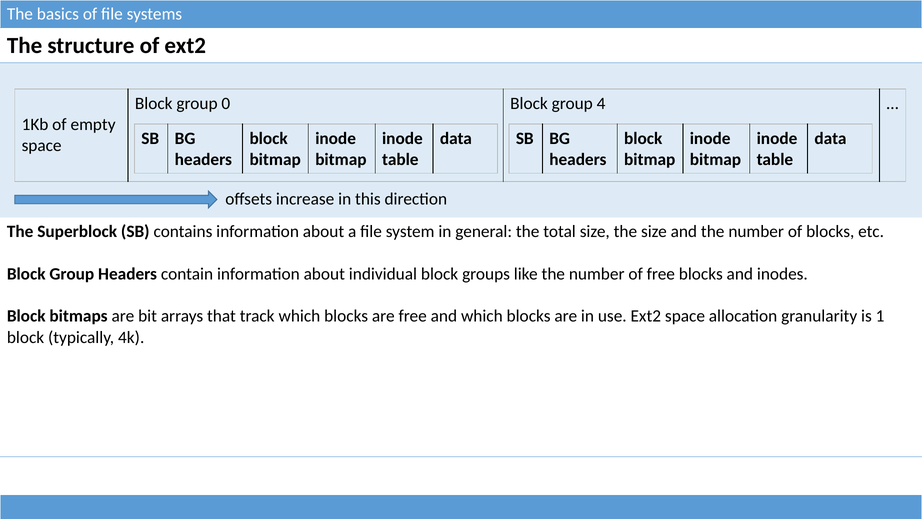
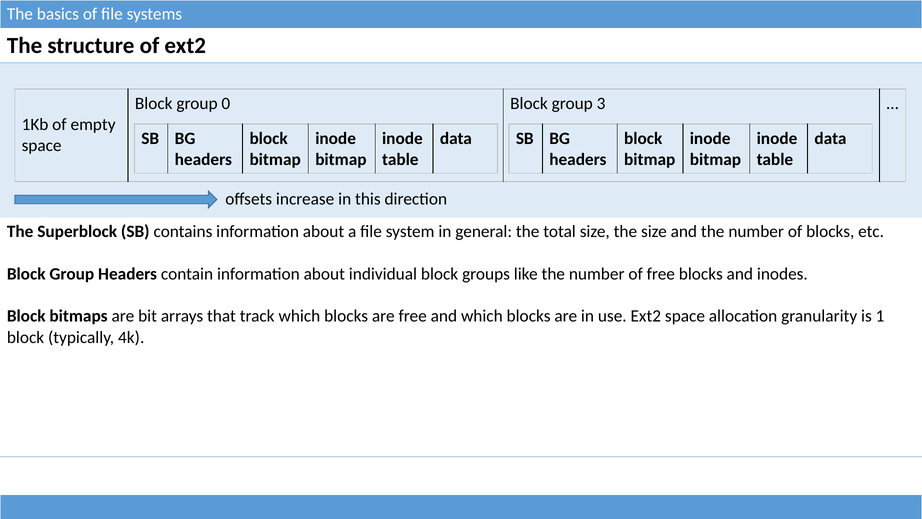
4: 4 -> 3 (601, 103)
